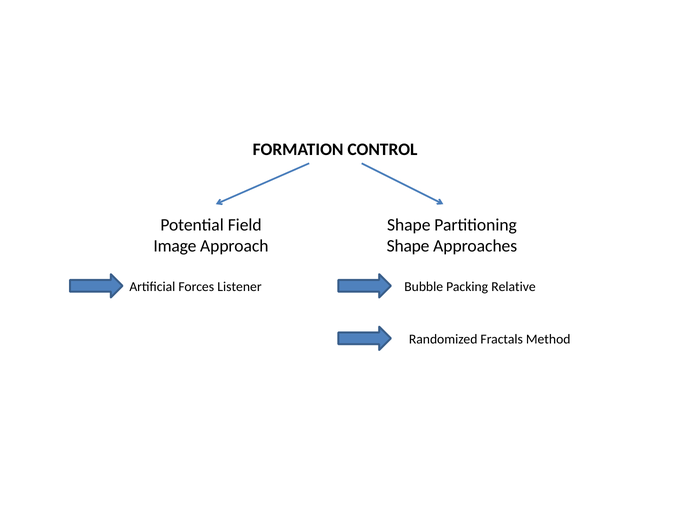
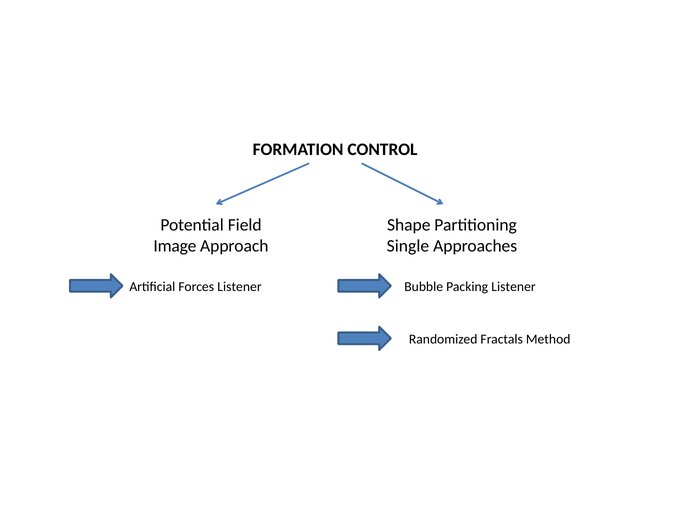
Shape: Shape -> Single (408, 246)
Packing Relative: Relative -> Listener (513, 287)
